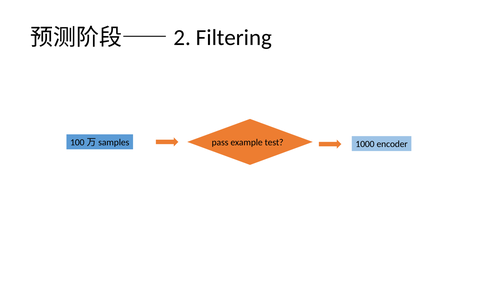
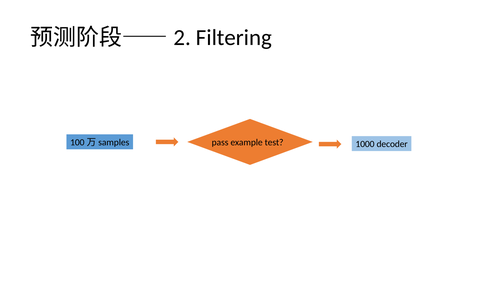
encoder: encoder -> decoder (392, 144)
